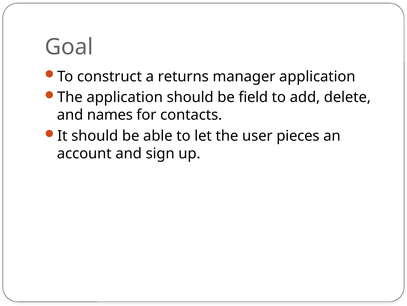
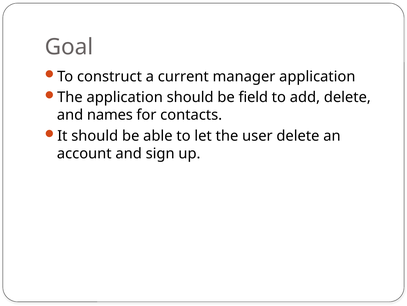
returns: returns -> current (183, 76)
user pieces: pieces -> delete (298, 136)
